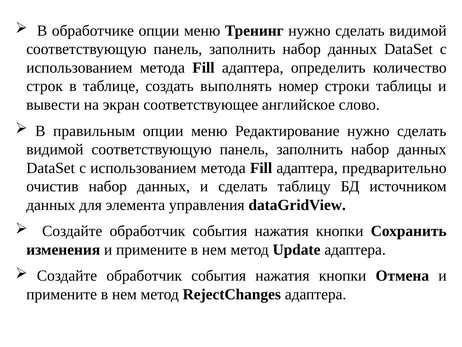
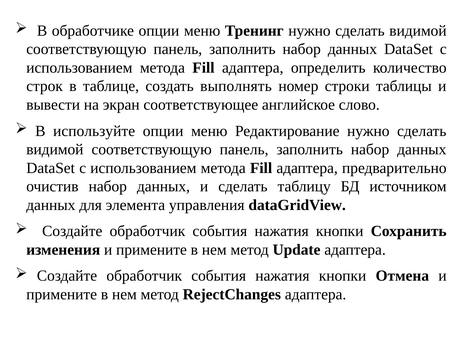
правильным: правильным -> используйте (94, 131)
